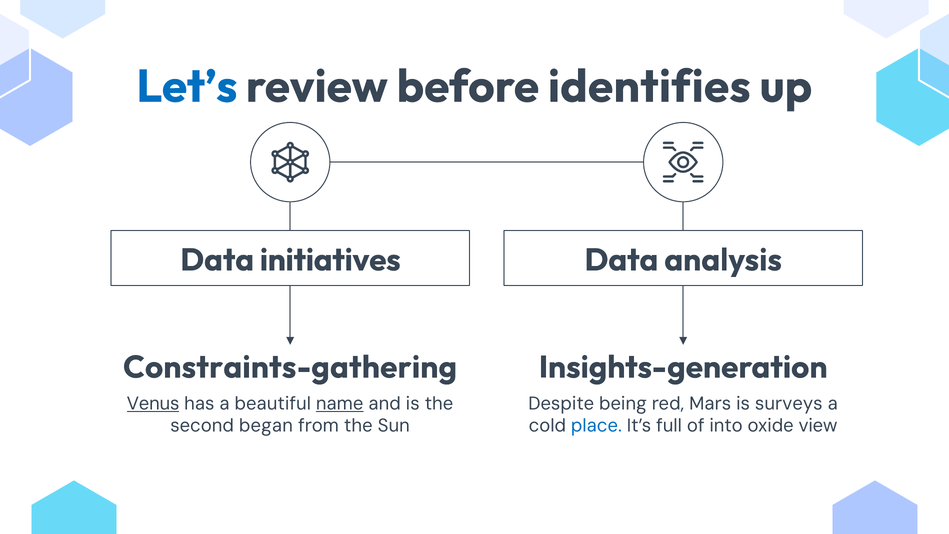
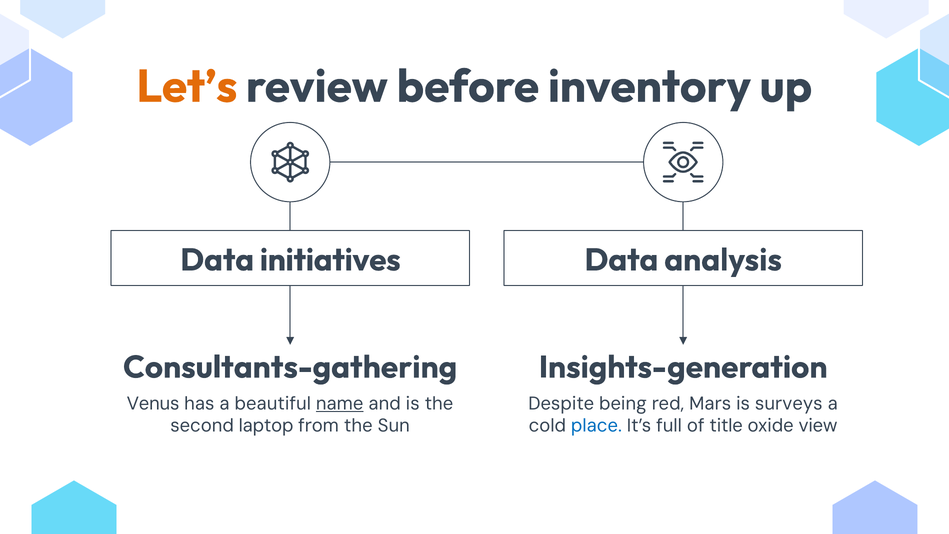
Let’s colour: blue -> orange (187, 87)
identifies: identifies -> inventory (650, 87)
Constraints-gathering: Constraints-gathering -> Consultants-gathering (290, 367)
Venus underline: present -> none (153, 403)
began: began -> laptop (266, 425)
into: into -> title (726, 425)
